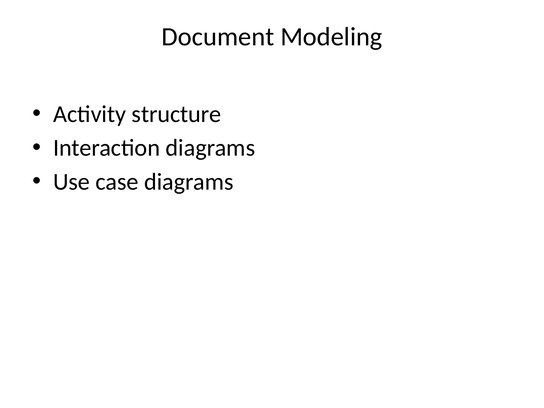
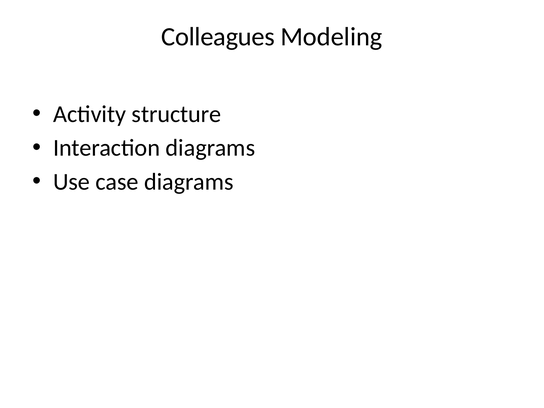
Document: Document -> Colleagues (218, 37)
